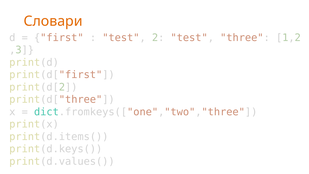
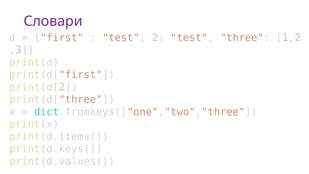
Словари colour: orange -> purple (53, 21)
